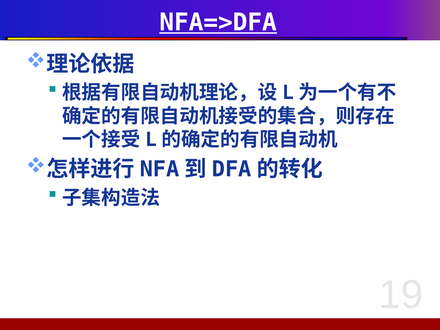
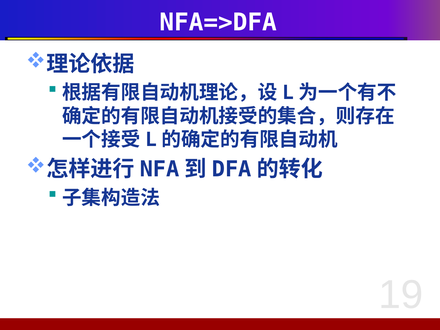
NFA=>DFA underline: present -> none (218, 23)
